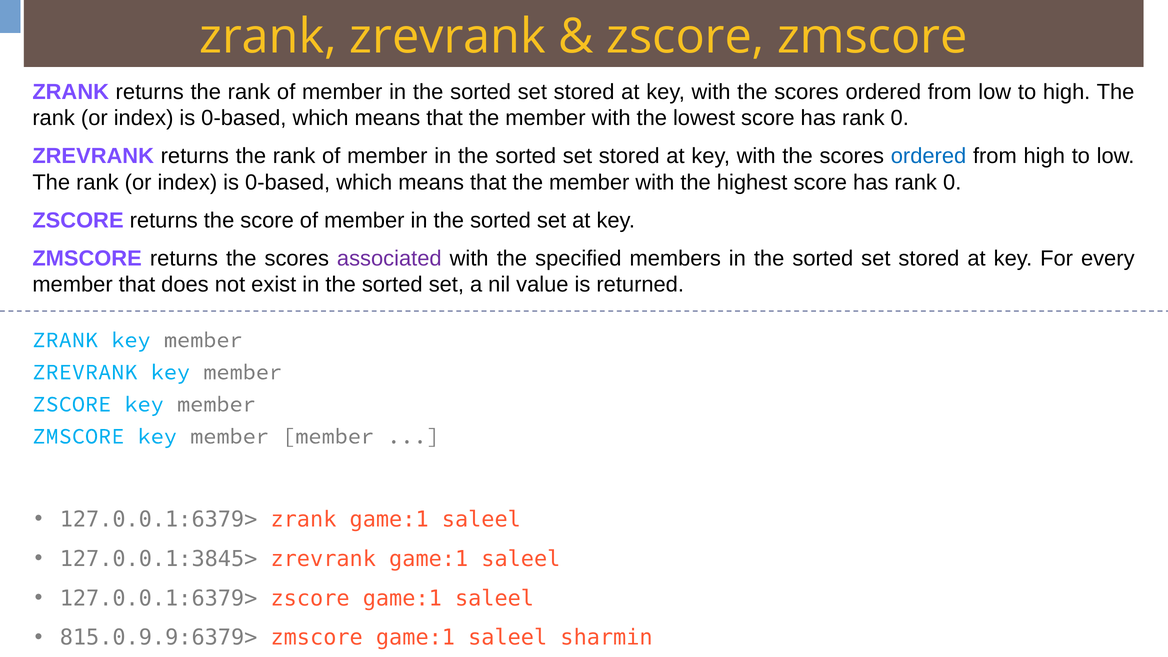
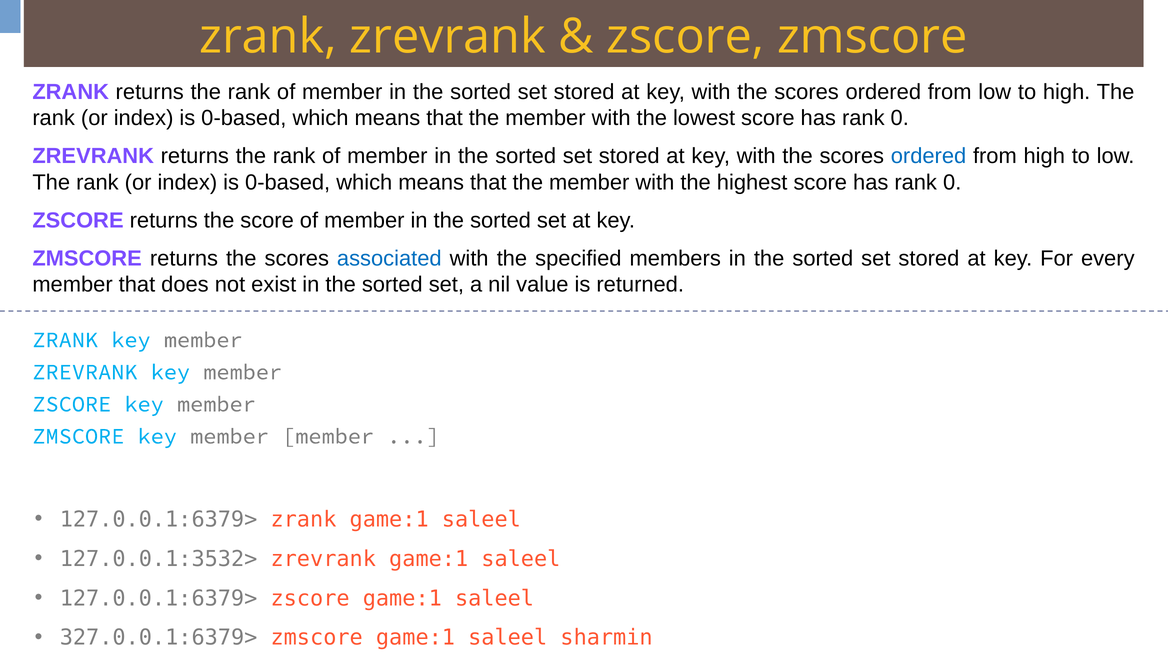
associated colour: purple -> blue (389, 258)
127.0.0.1:3845>: 127.0.0.1:3845> -> 127.0.0.1:3532> (159, 559)
815.0.9.9:6379>: 815.0.9.9:6379> -> 327.0.0.1:6379> (159, 638)
